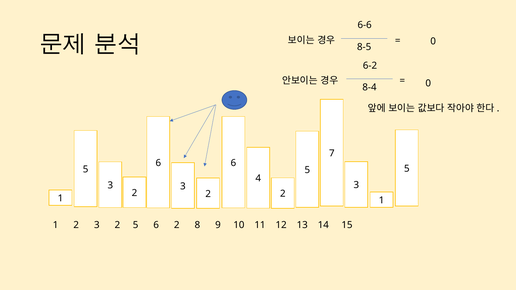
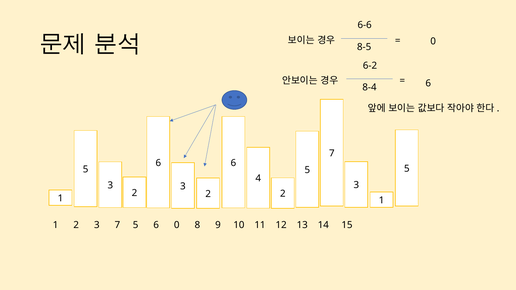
0: 0 -> 6 (428, 84)
1 2 3 2: 2 -> 7 (117, 225)
5 6 2: 2 -> 0 (177, 225)
